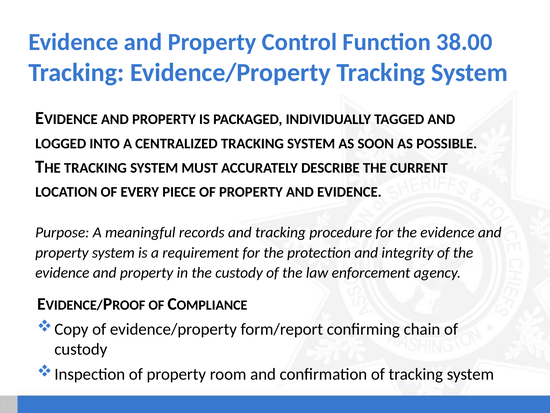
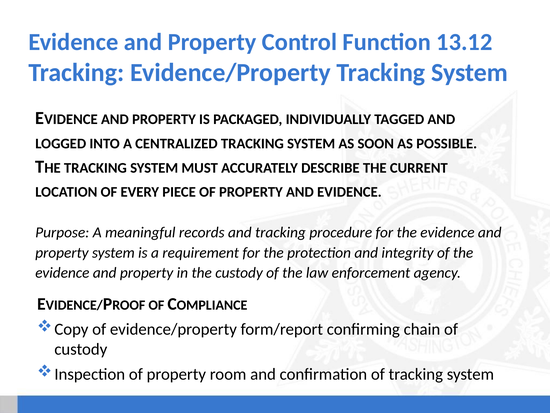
38.00: 38.00 -> 13.12 (464, 42)
